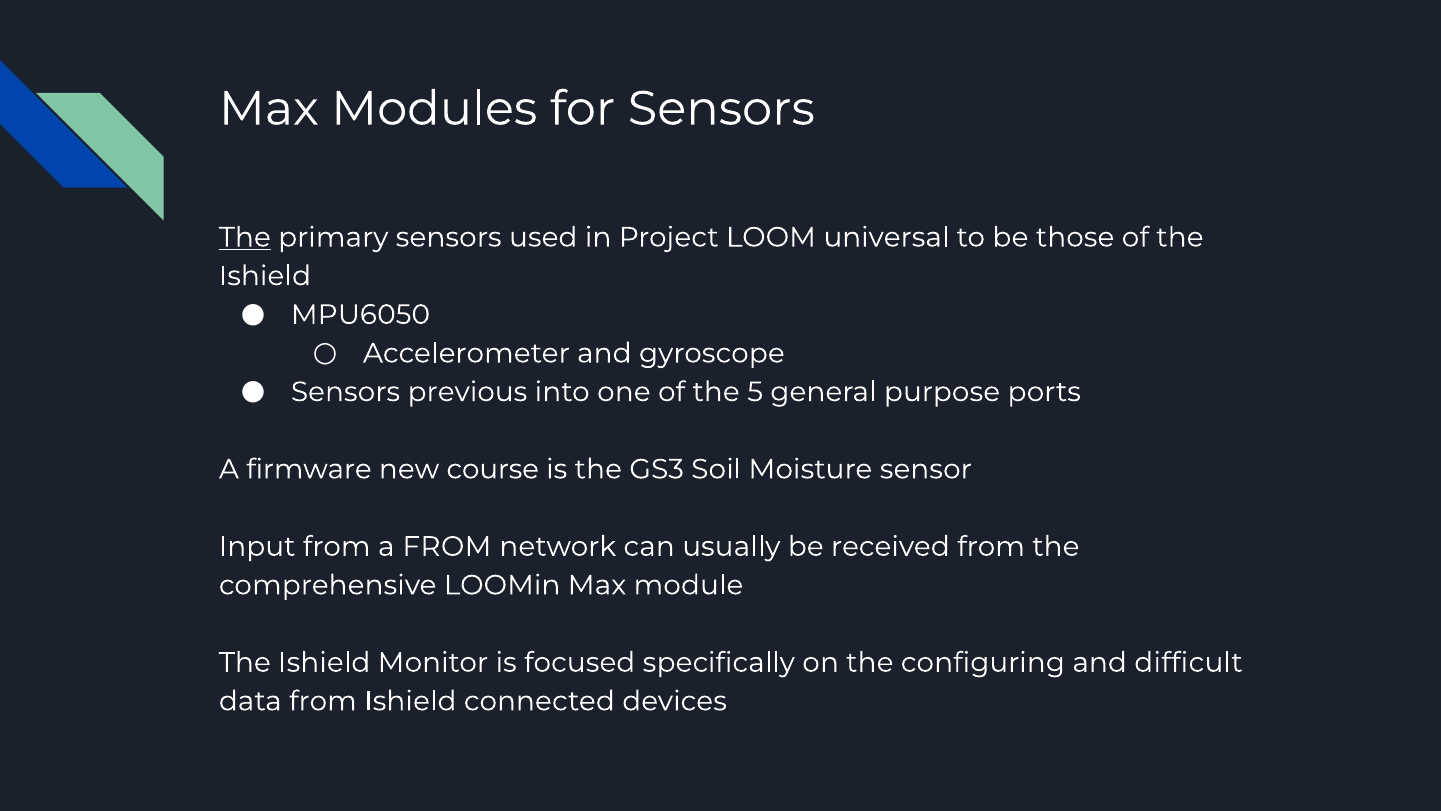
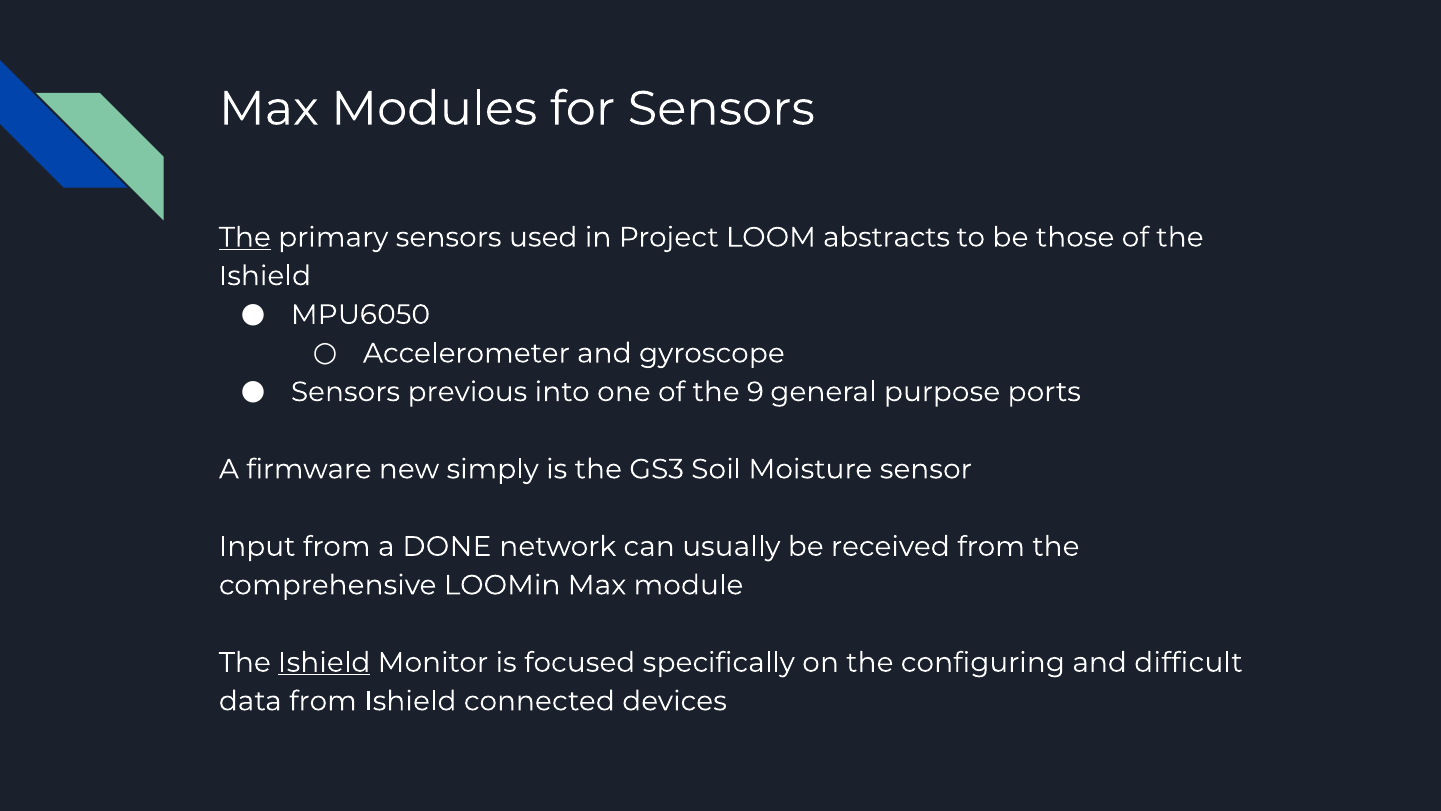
universal: universal -> abstracts (887, 237)
5: 5 -> 9 (755, 392)
course: course -> simply (493, 469)
a FROM: FROM -> DONE (447, 546)
Ishield underline: none -> present (324, 662)
